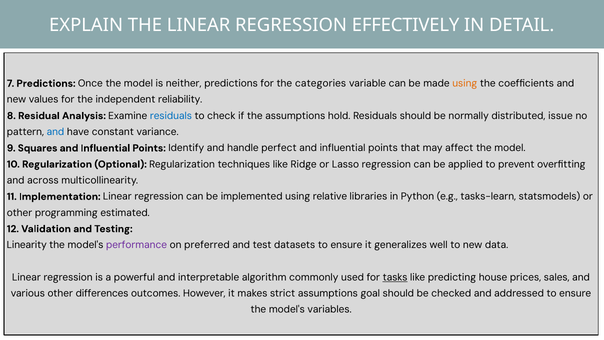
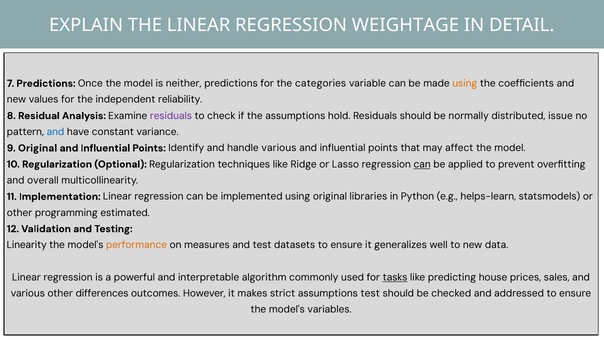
EFFECTIVELY: EFFECTIVELY -> WEIGHTAGE (405, 25)
residuals colour: blue -> purple (171, 116)
9 Squares: Squares -> Original (38, 148)
handle perfect: perfect -> various (279, 148)
can underline: none -> present (422, 164)
across: across -> overall (43, 180)
using relative: relative -> original (330, 196)
tasks-learn: tasks-learn -> helps-learn (488, 196)
performance colour: purple -> orange (137, 245)
preferred: preferred -> measures (207, 245)
assumptions goal: goal -> test (370, 293)
